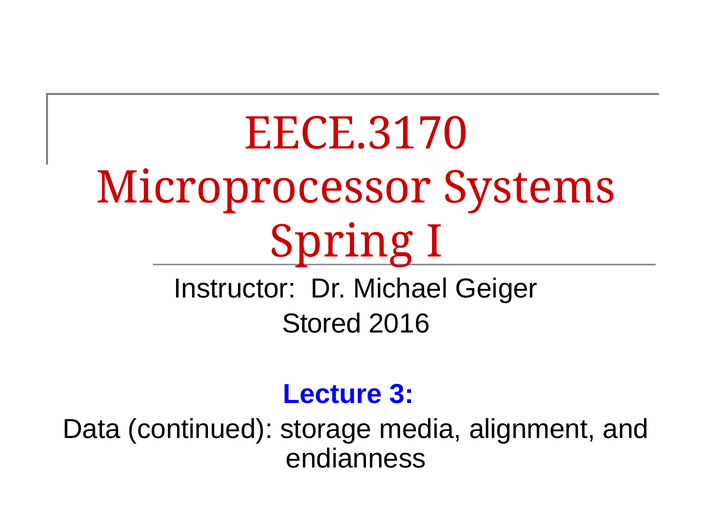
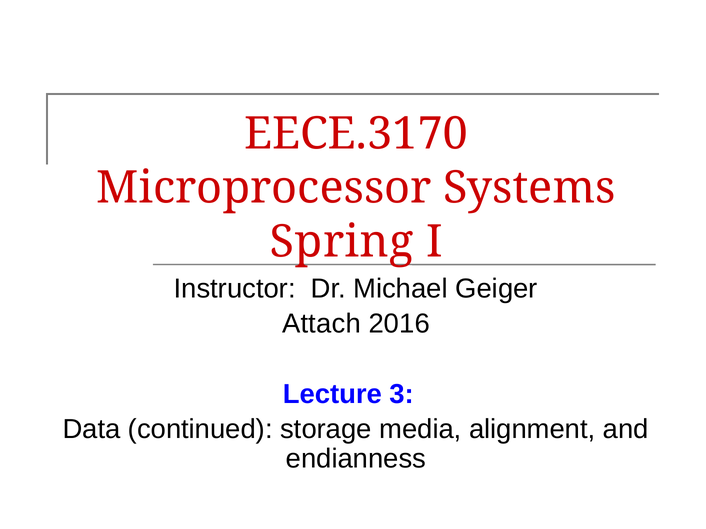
Stored: Stored -> Attach (321, 324)
